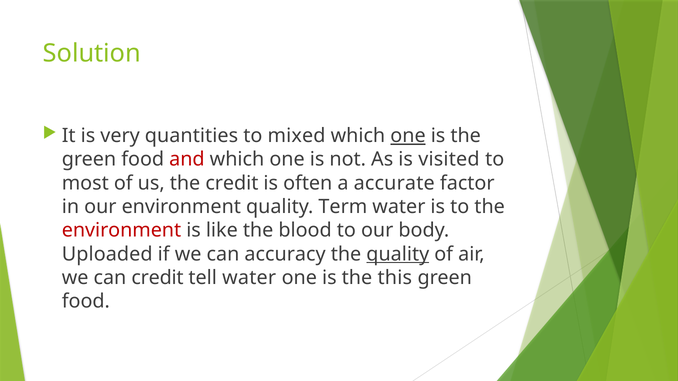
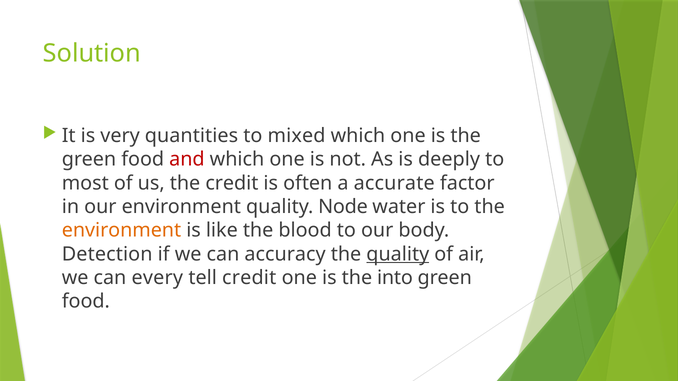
one underline: present -> none (408, 136)
visited: visited -> deeply (449, 160)
Term: Term -> Node (343, 207)
environment colour: red -> orange (122, 231)
Uploaded: Uploaded -> Detection (107, 254)
can credit: credit -> every (157, 278)
tell water: water -> credit (249, 278)
this: this -> into (395, 278)
